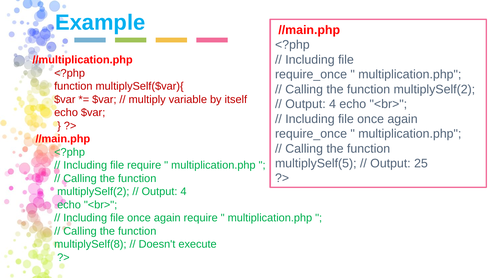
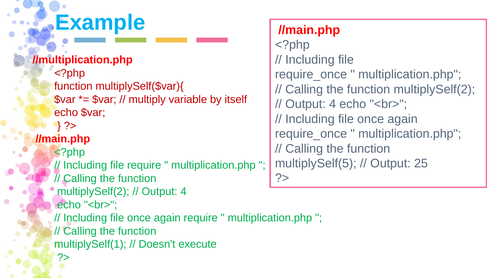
multiplySelf(8: multiplySelf(8 -> multiplySelf(1 (90, 244)
